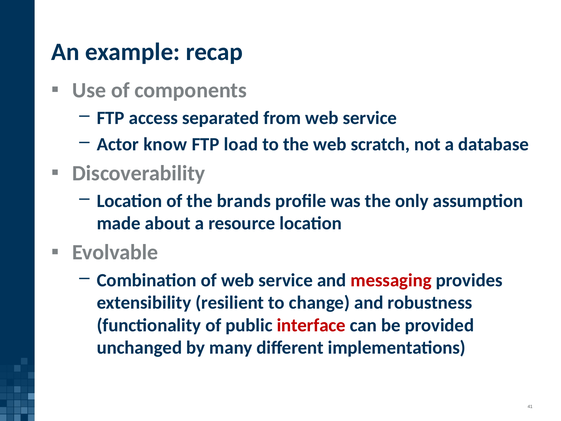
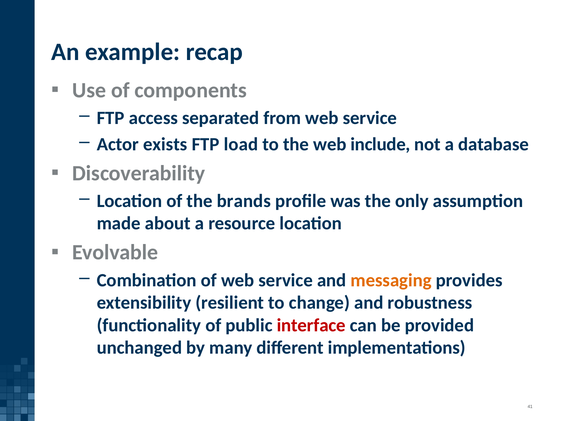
know: know -> exists (165, 144)
scratch: scratch -> include (380, 144)
messaging colour: red -> orange (391, 280)
